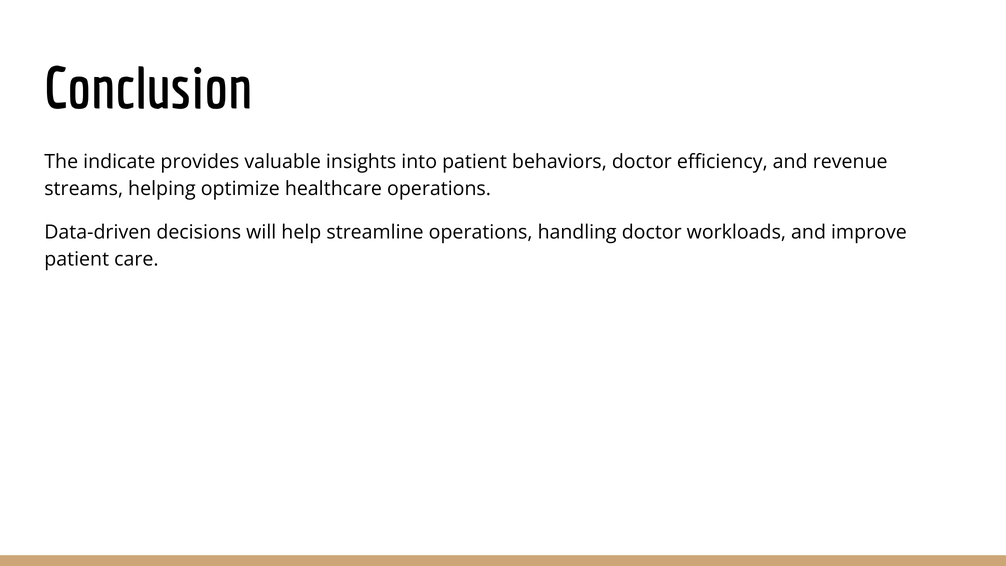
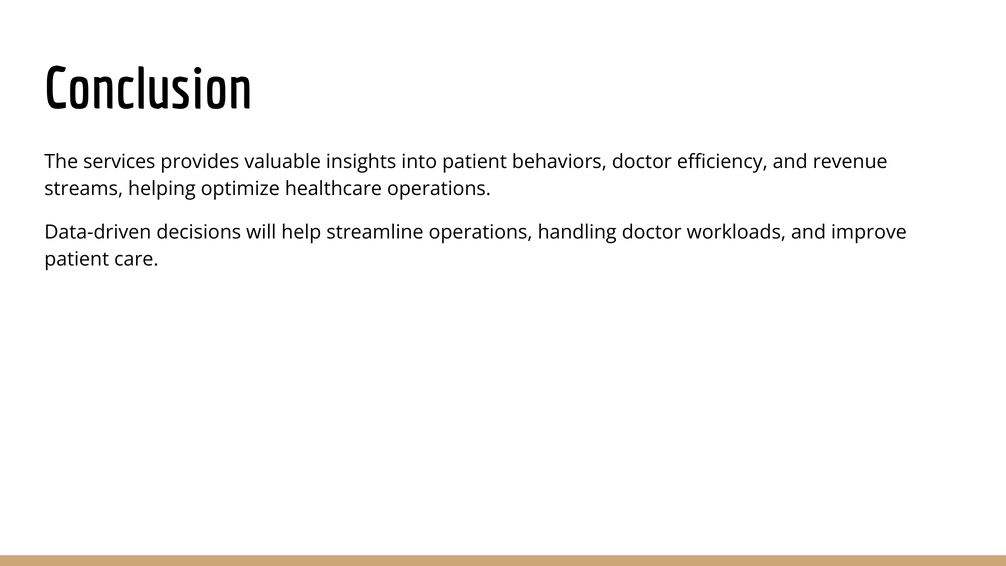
indicate: indicate -> services (119, 162)
